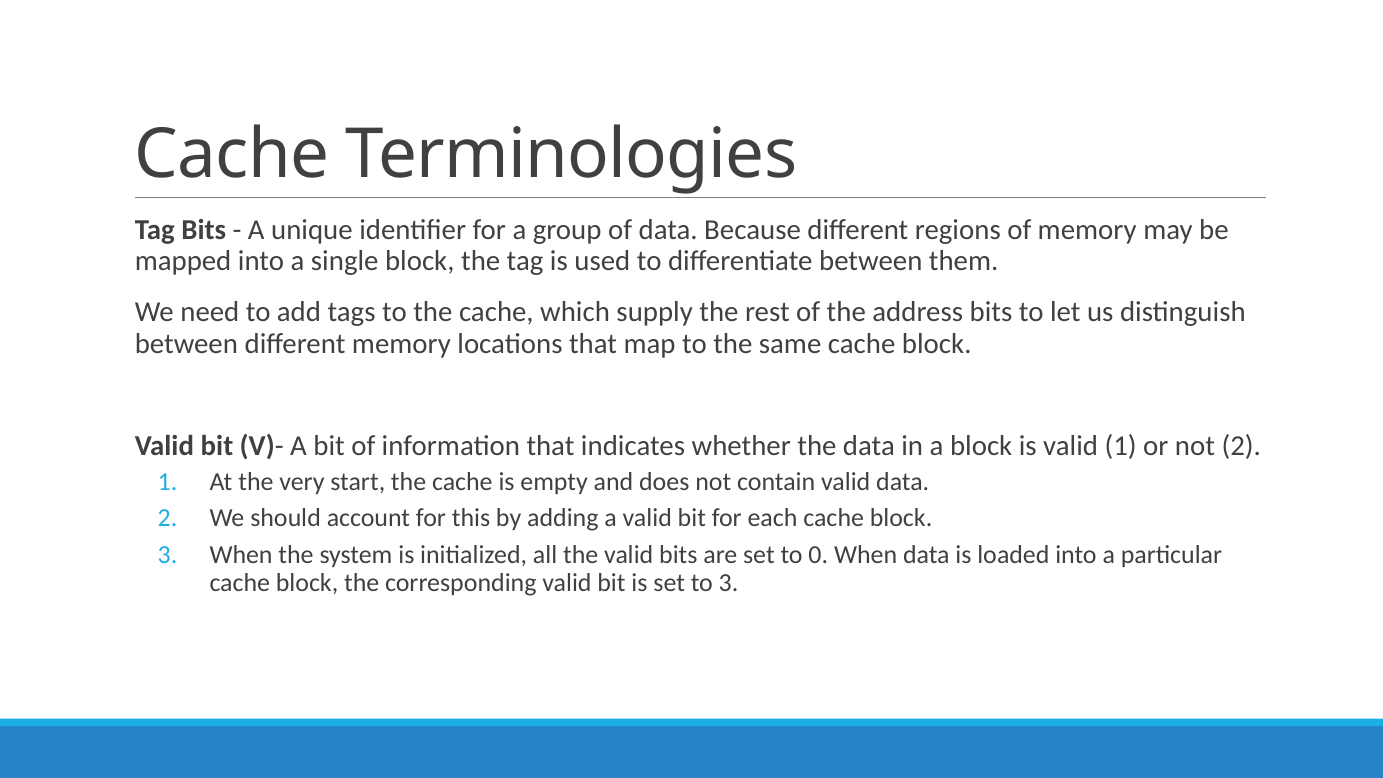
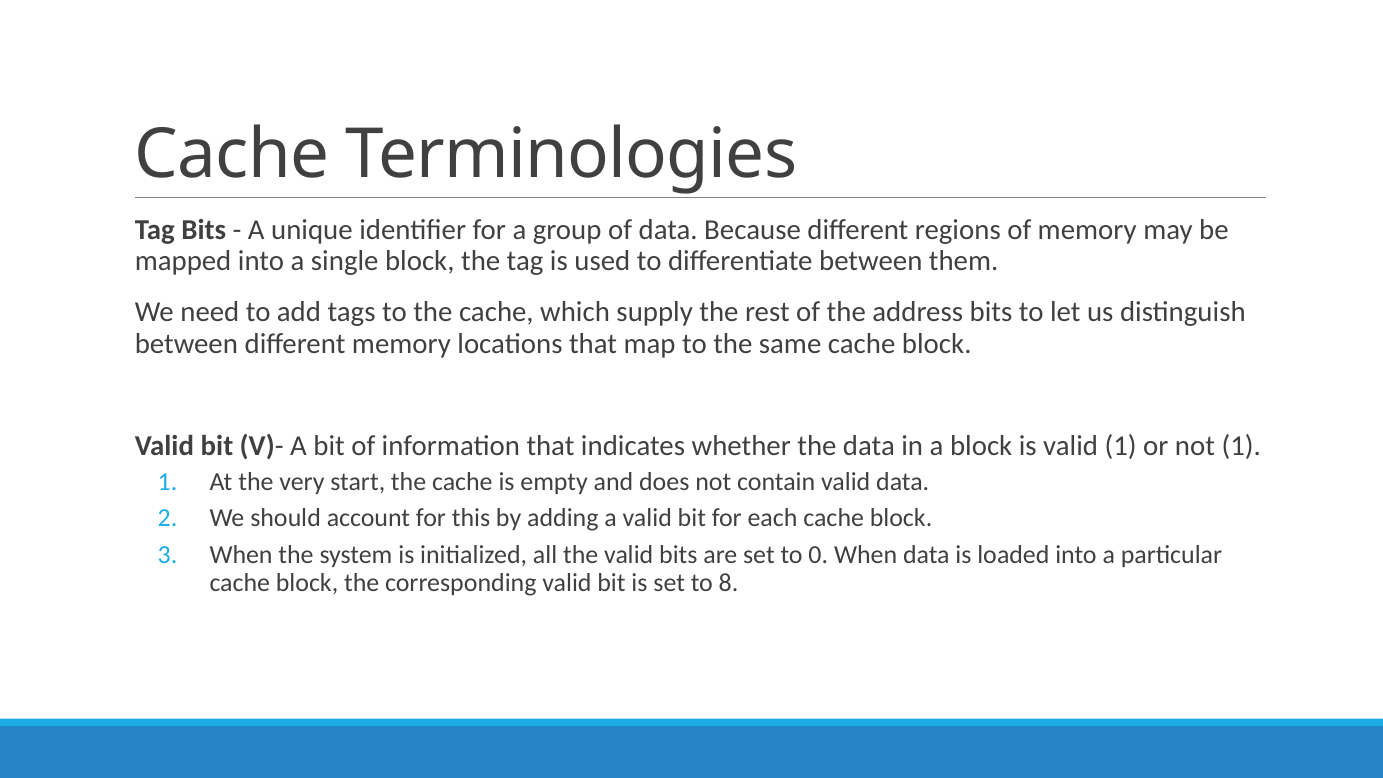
not 2: 2 -> 1 (1241, 446)
to 3: 3 -> 8 (729, 583)
